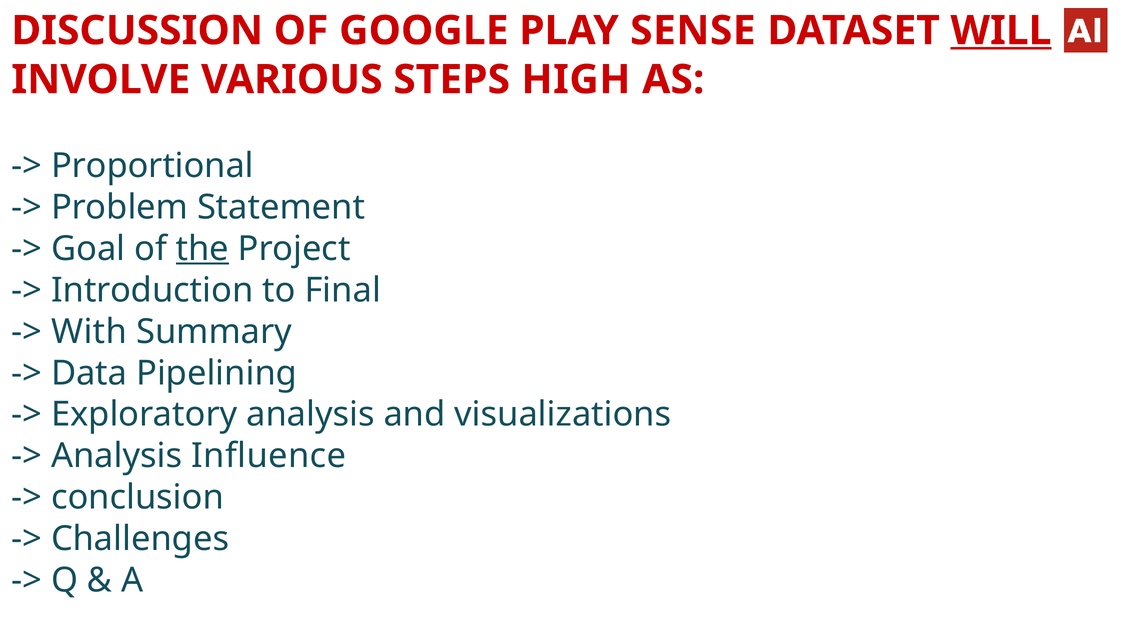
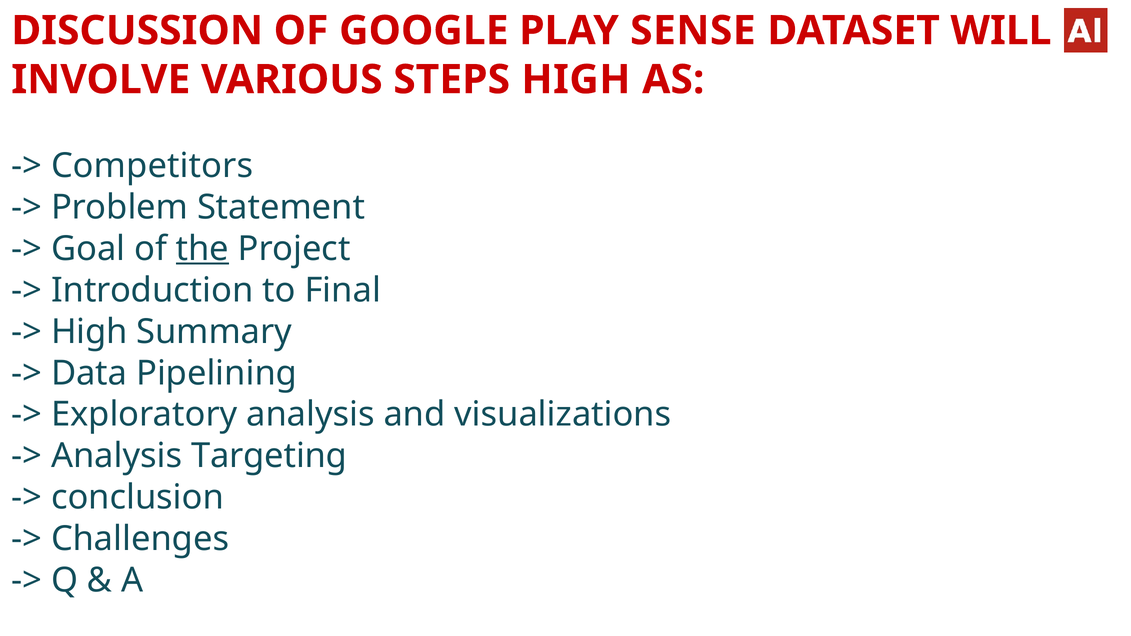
WILL underline: present -> none (1001, 31)
Proportional: Proportional -> Competitors (152, 166)
With: With -> High (89, 332)
Influence: Influence -> Targeting (269, 456)
